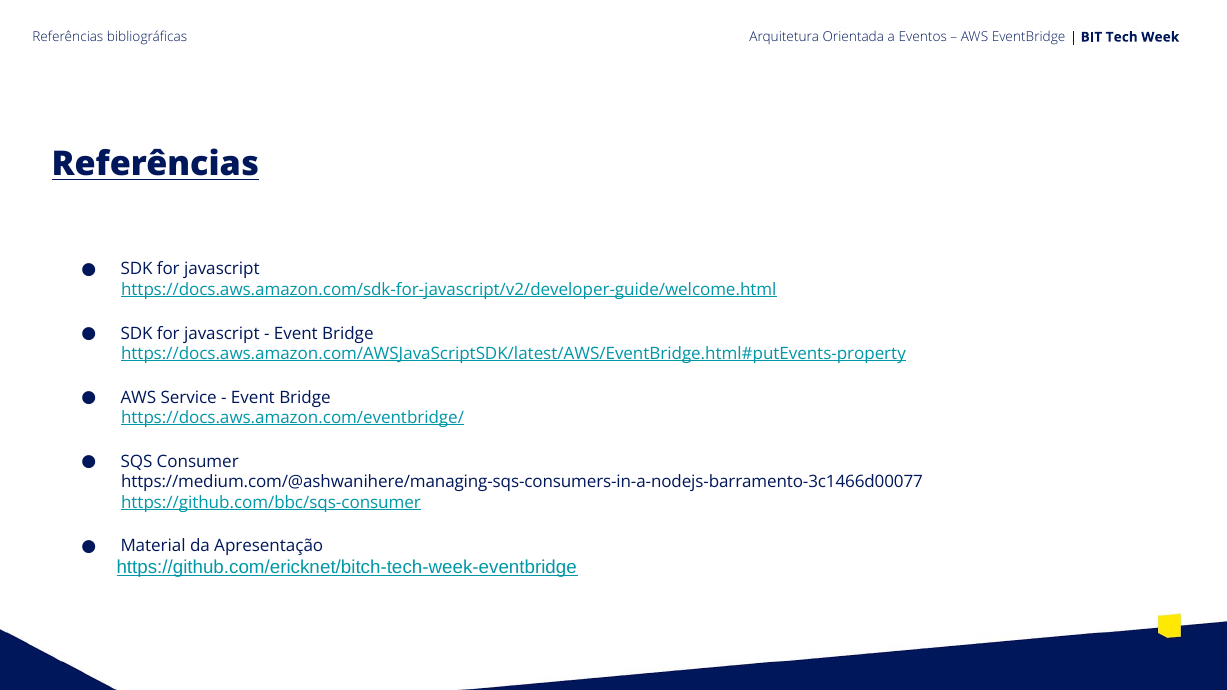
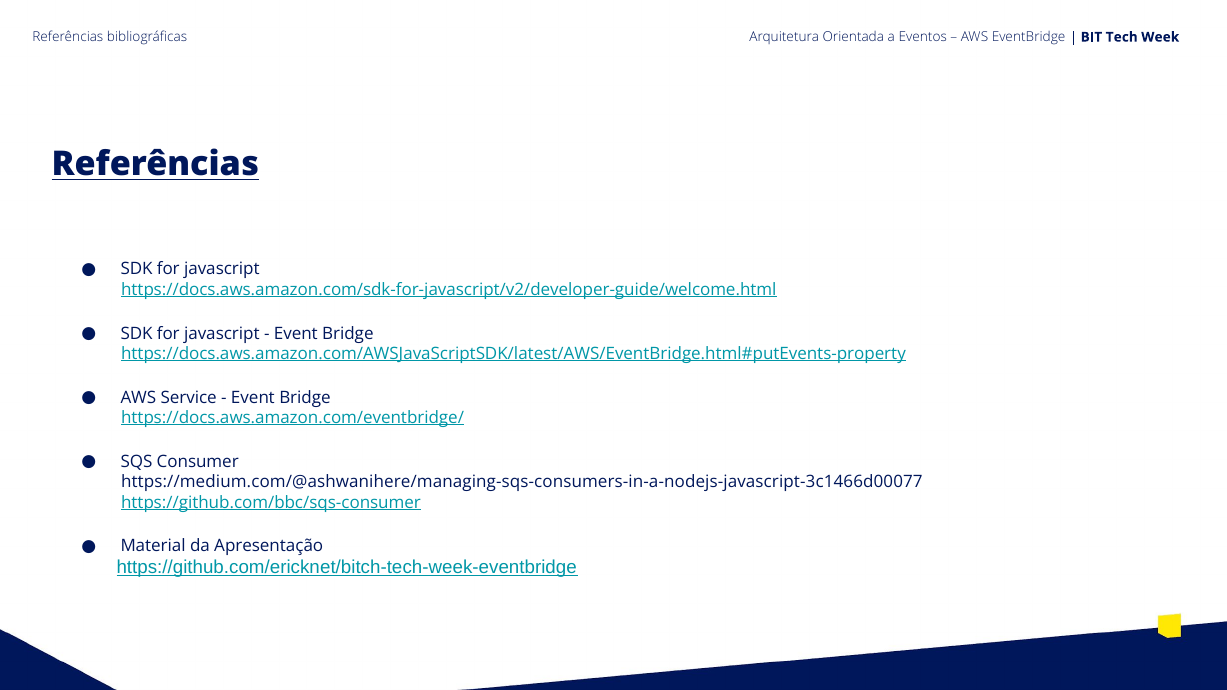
https://medium.com/@ashwanihere/managing-sqs-consumers-in-a-nodejs-barramento-3c1466d00077: https://medium.com/@ashwanihere/managing-sqs-consumers-in-a-nodejs-barramento-3c1466d00077 -> https://medium.com/@ashwanihere/managing-sqs-consumers-in-a-nodejs-javascript-3c1466d00077 (522, 482)
